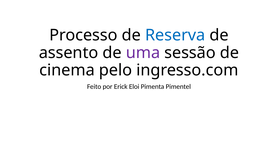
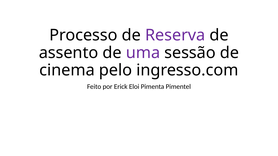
Reserva colour: blue -> purple (175, 35)
